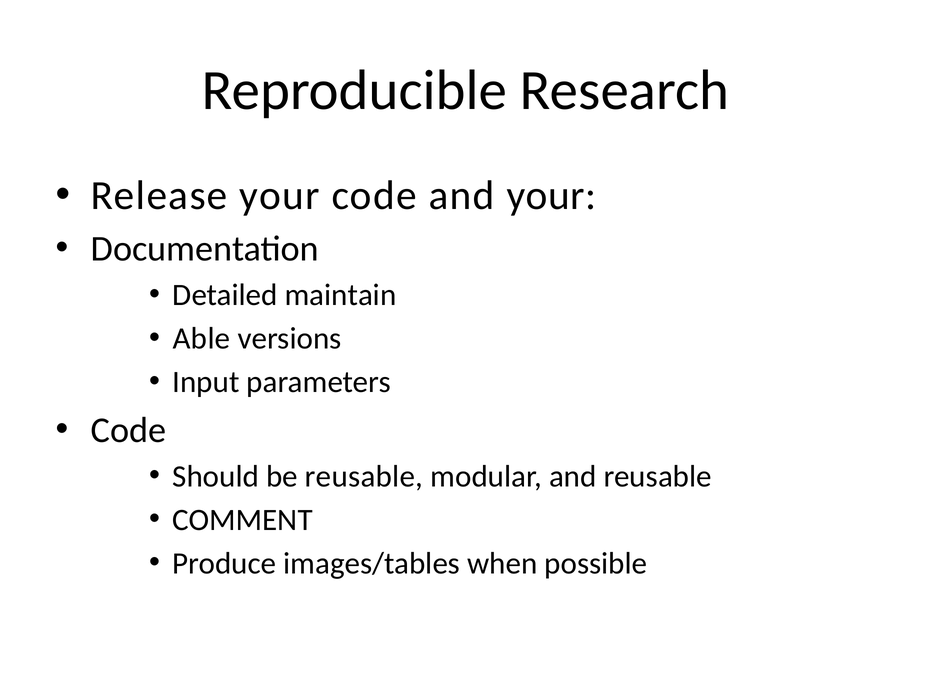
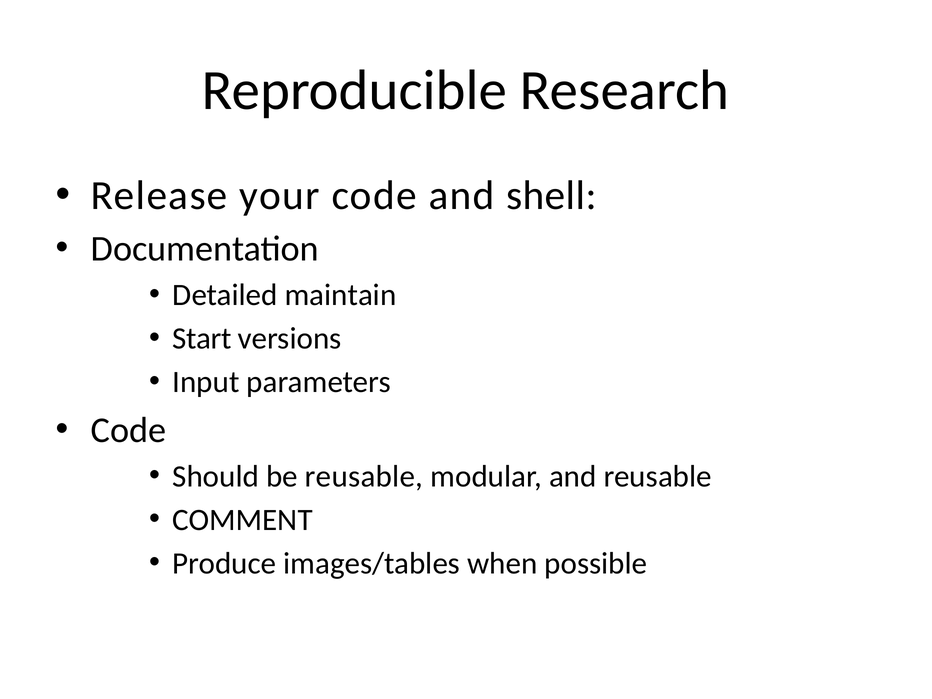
and your: your -> shell (551, 196)
Able: Able -> Start (202, 339)
